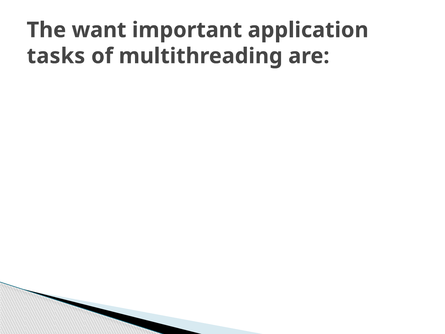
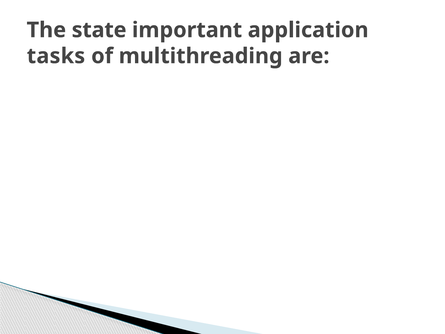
want: want -> state (99, 30)
